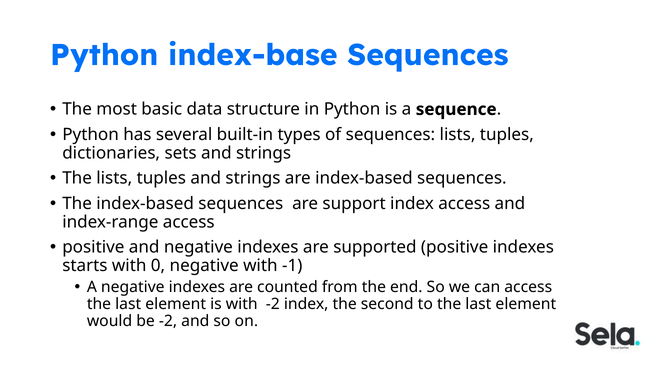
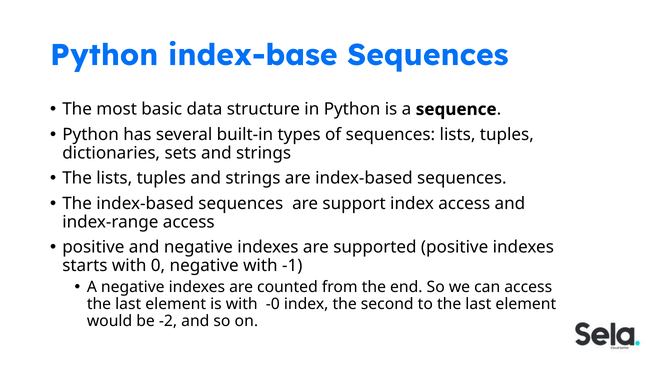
with -2: -2 -> -0 (273, 304)
